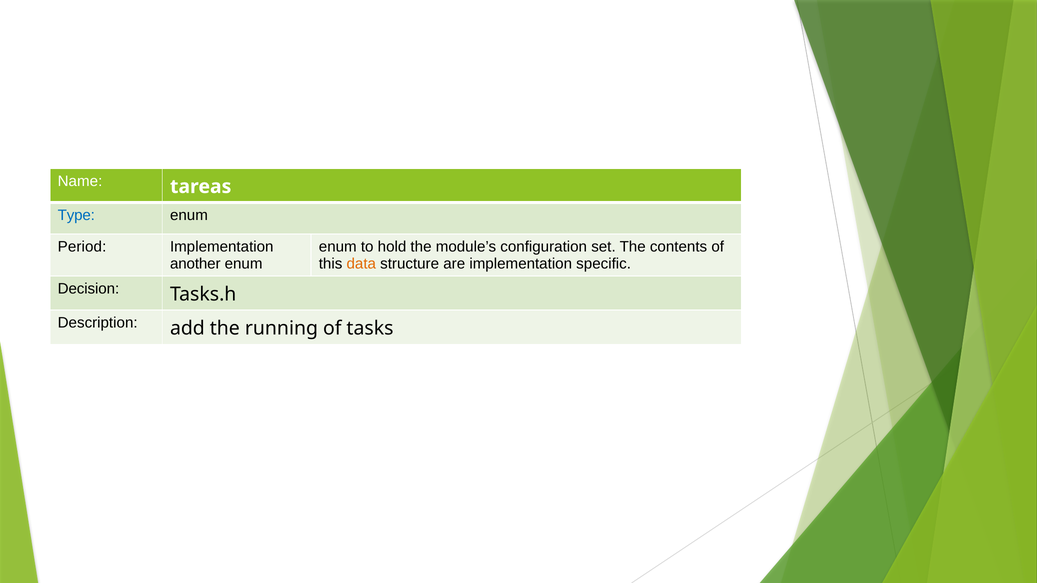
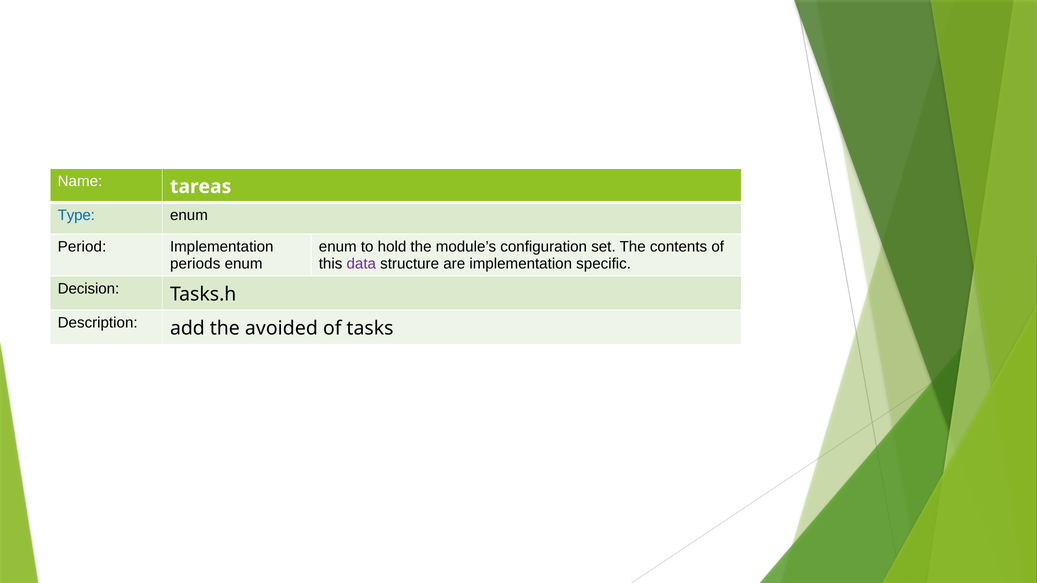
another: another -> periods (195, 264)
data colour: orange -> purple (361, 264)
running: running -> avoided (281, 329)
